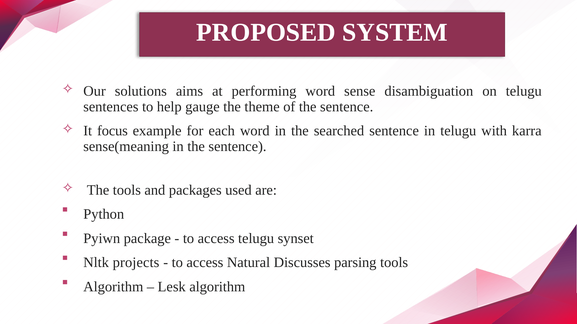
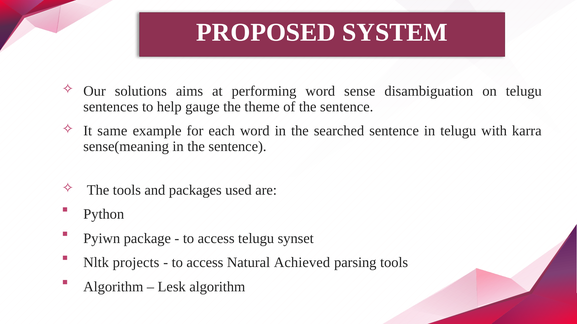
focus: focus -> same (112, 131)
Discusses: Discusses -> Achieved (302, 263)
